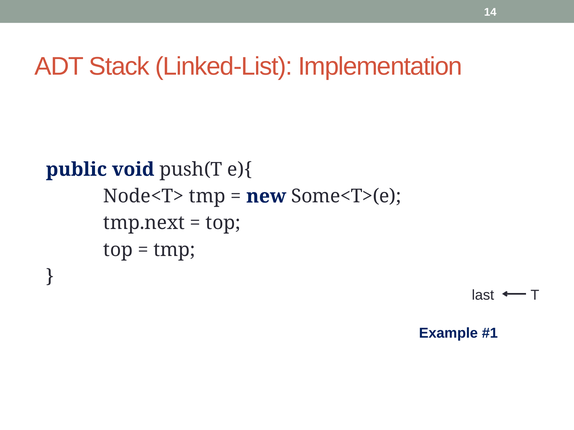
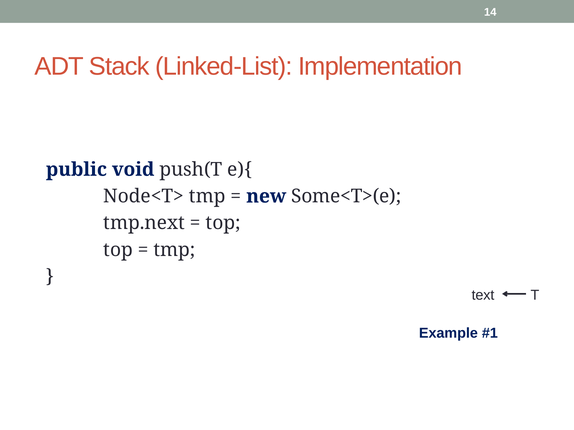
last: last -> text (483, 295)
